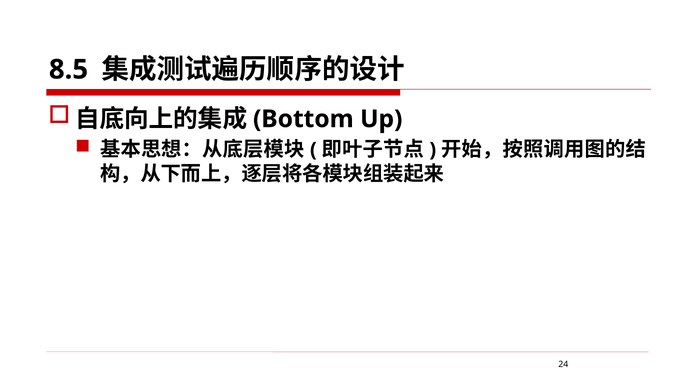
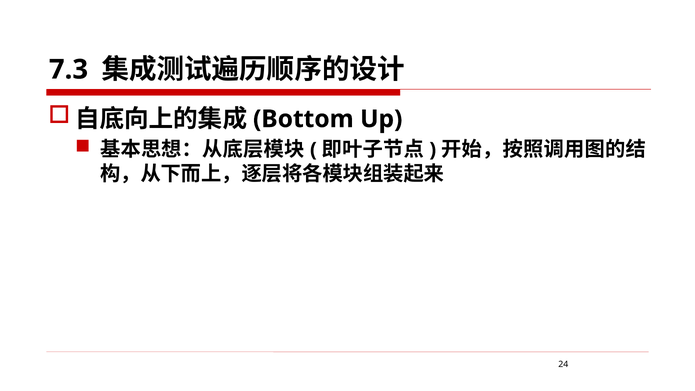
8.5: 8.5 -> 7.3 (68, 69)
